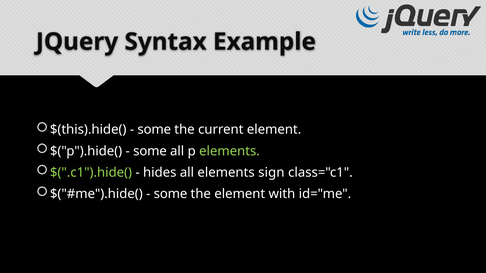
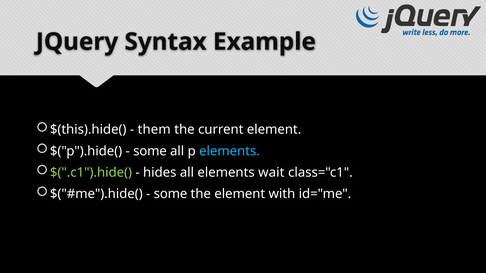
some: some -> them (154, 130)
elements colour: light green -> light blue (229, 151)
sign: sign -> wait (271, 173)
